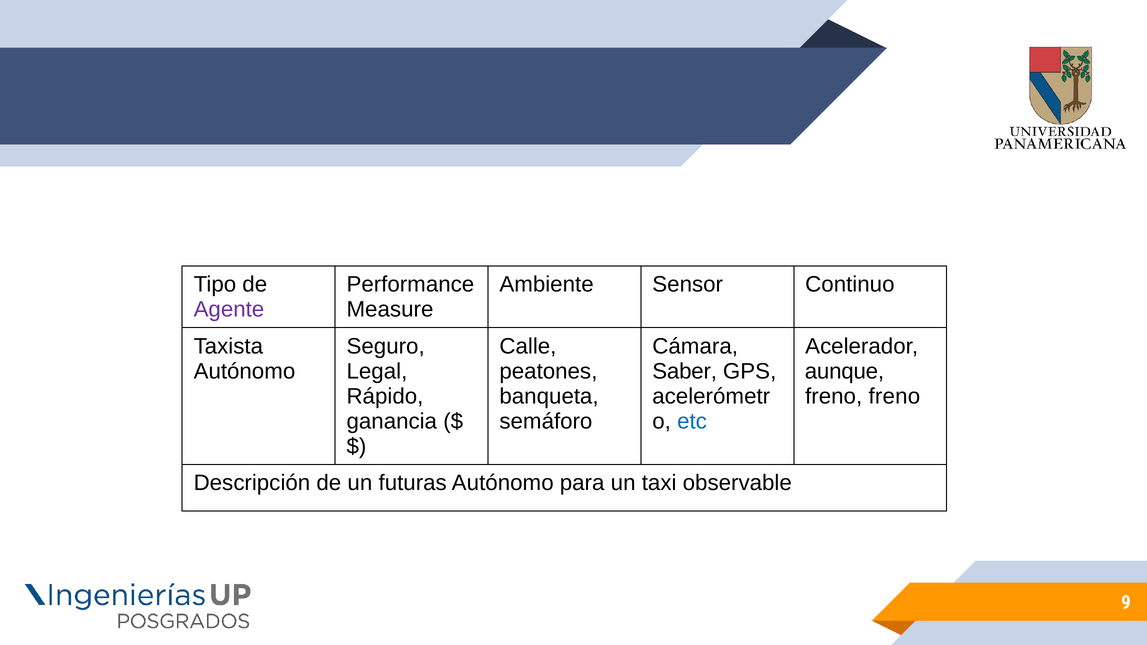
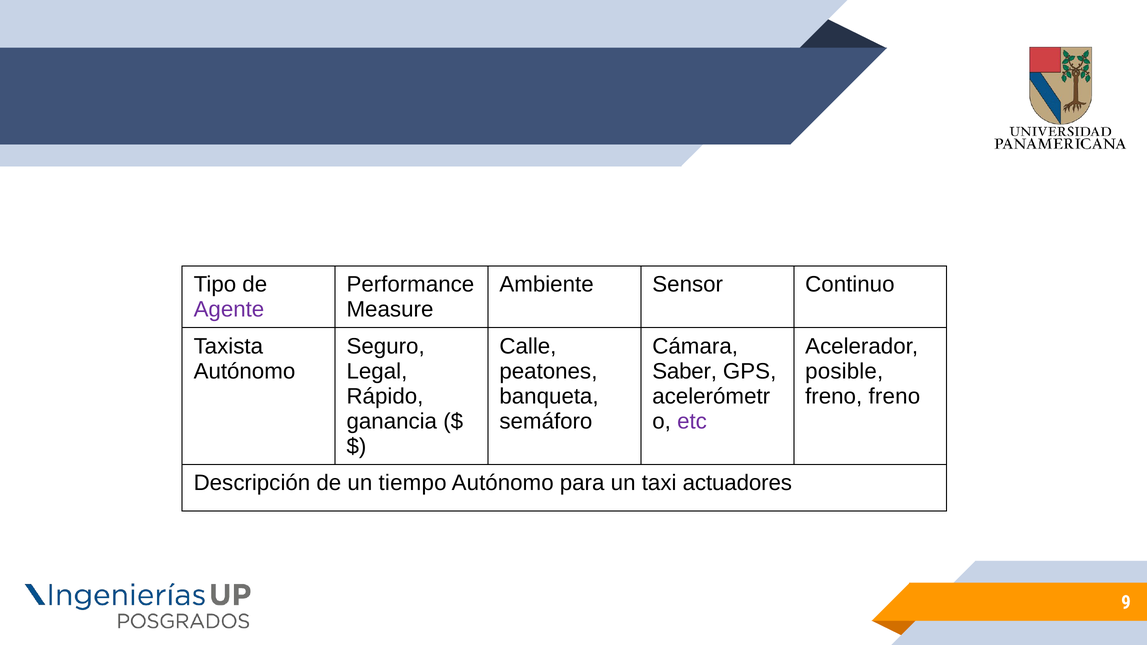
aunque: aunque -> posible (844, 371)
etc colour: blue -> purple (692, 421)
futuras: futuras -> tiempo (413, 483)
observable: observable -> actuadores (737, 483)
